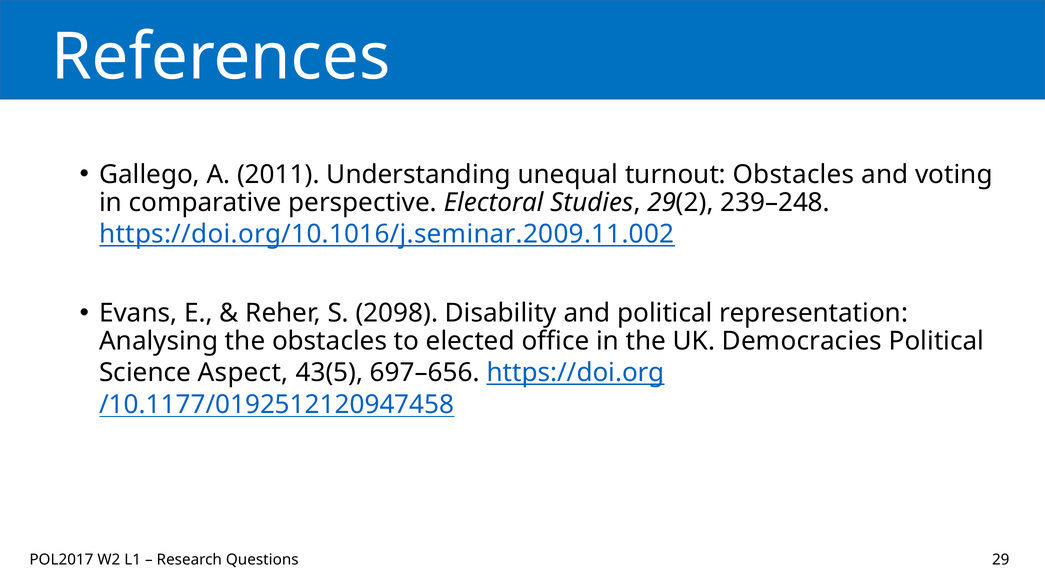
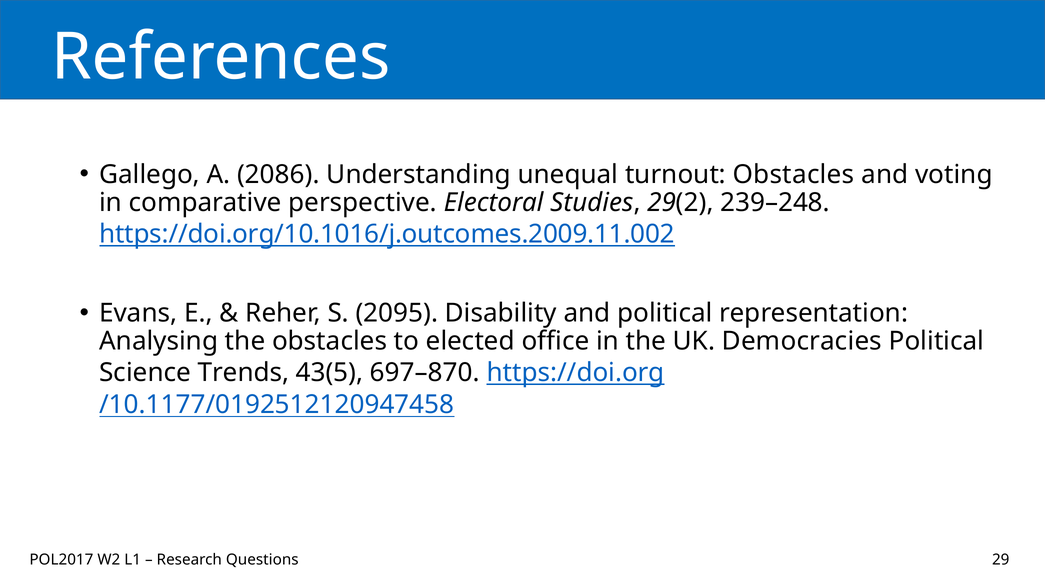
2011: 2011 -> 2086 (278, 174)
https://doi.org/10.1016/j.seminar.2009.11.002: https://doi.org/10.1016/j.seminar.2009.11.002 -> https://doi.org/10.1016/j.outcomes.2009.11.002 (387, 234)
2098: 2098 -> 2095 (397, 313)
Aspect: Aspect -> Trends (243, 372)
697–656: 697–656 -> 697–870 (425, 372)
